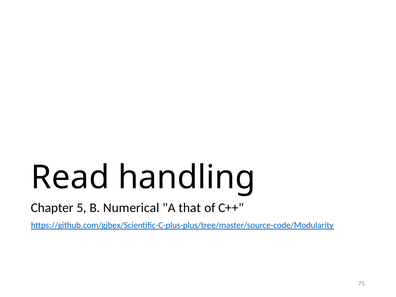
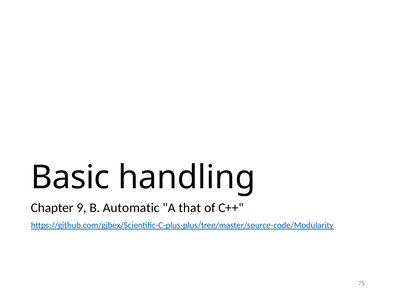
Read: Read -> Basic (70, 178)
5: 5 -> 9 (82, 208)
Numerical: Numerical -> Automatic (131, 208)
